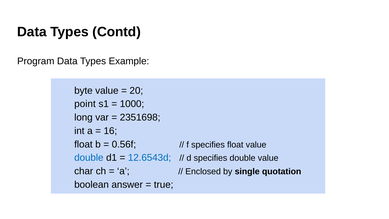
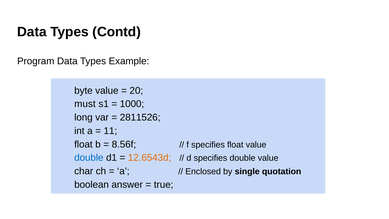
point: point -> must (85, 104)
2351698: 2351698 -> 2811526 (140, 117)
16: 16 -> 11 (110, 131)
0.56f: 0.56f -> 8.56f (124, 144)
12.6543d colour: blue -> orange (150, 158)
